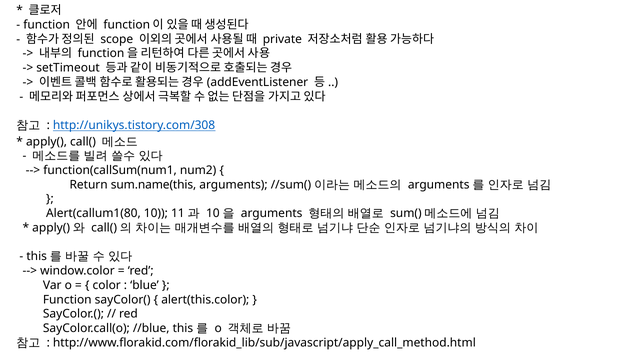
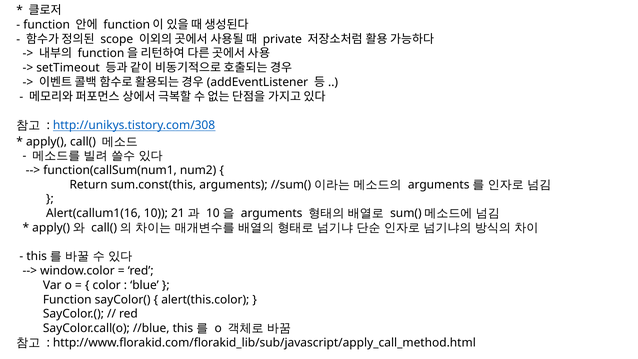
sum.name(this: sum.name(this -> sum.const(this (153, 185)
Alert(callum1(80: Alert(callum1(80 -> Alert(callum1(16 (93, 213)
11: 11 -> 21 (178, 213)
